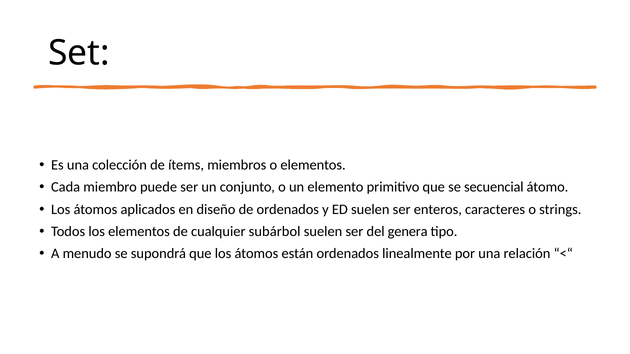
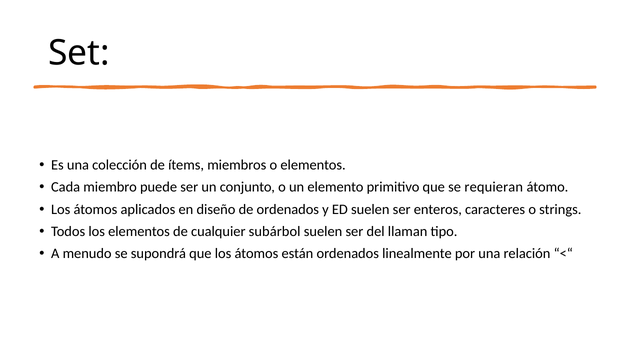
secuencial: secuencial -> requieran (494, 187)
genera: genera -> llaman (408, 232)
